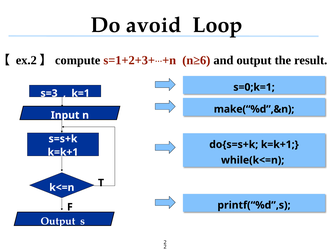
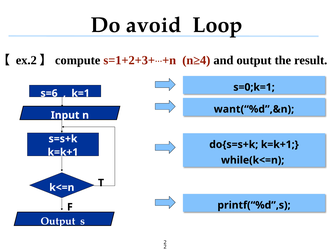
n≥6: n≥6 -> n≥4 (196, 60)
s=3: s=3 -> s=6 (49, 93)
make(“%d”,&n: make(“%d”,&n -> want(“%d”,&n (254, 109)
